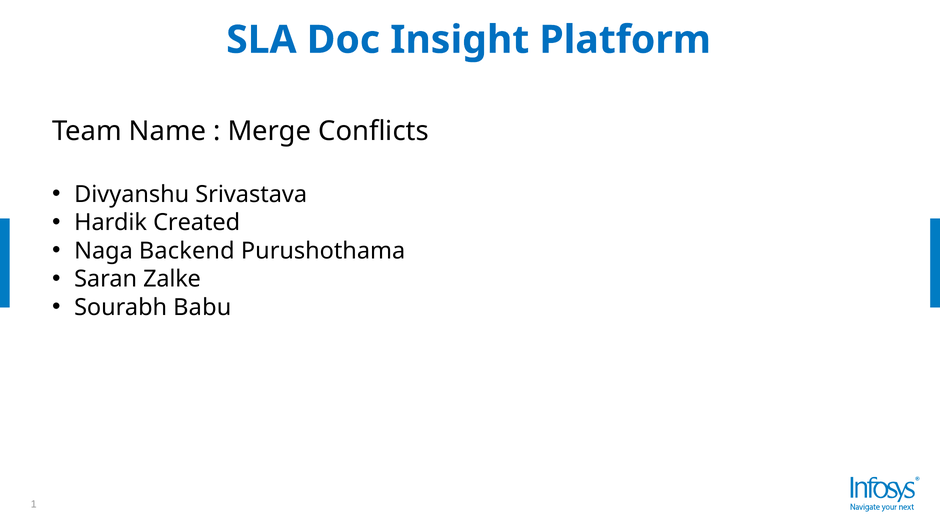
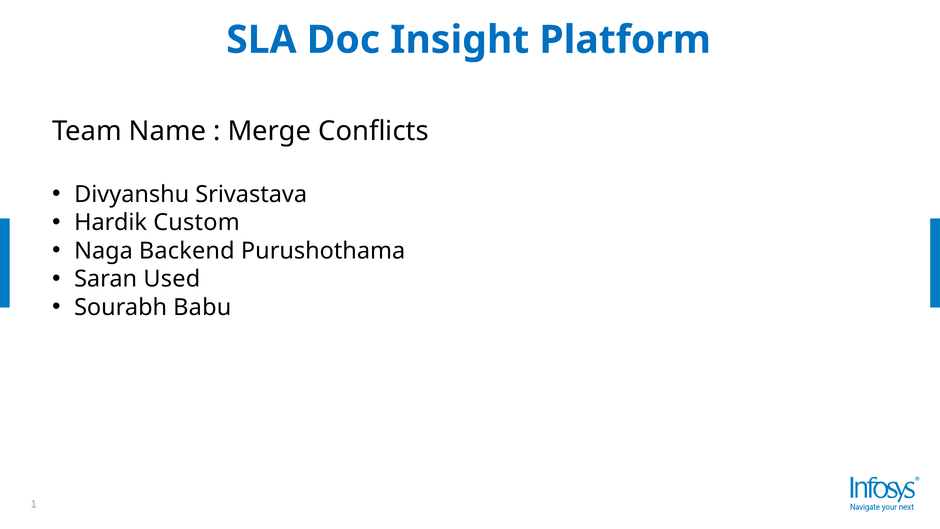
Created: Created -> Custom (197, 223)
Zalke: Zalke -> Used (172, 279)
